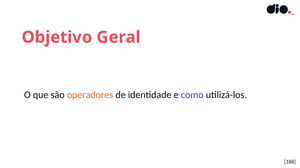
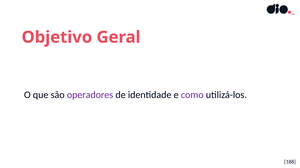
operadores colour: orange -> purple (90, 95)
